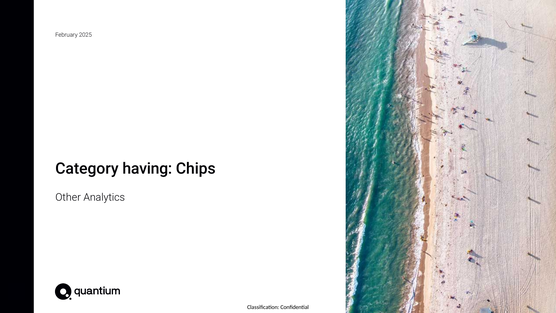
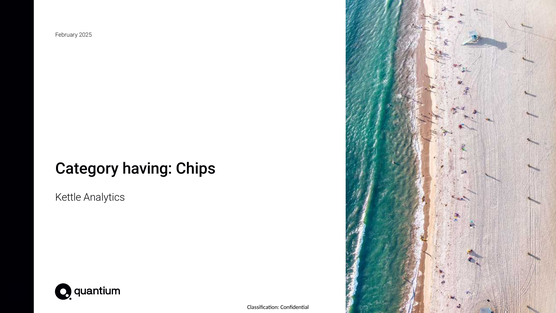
Other: Other -> Kettle (68, 197)
